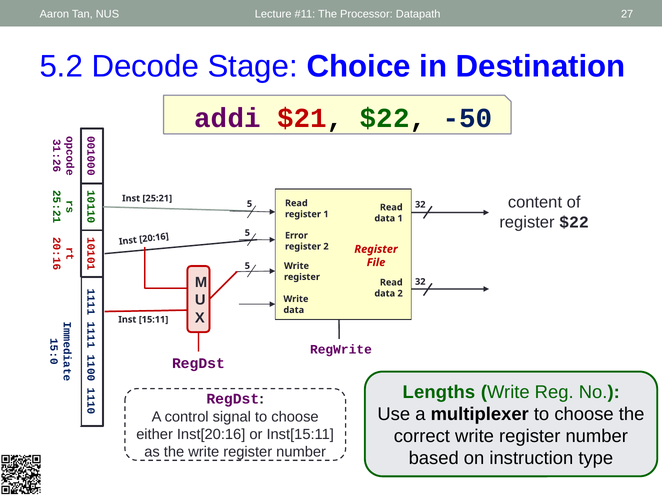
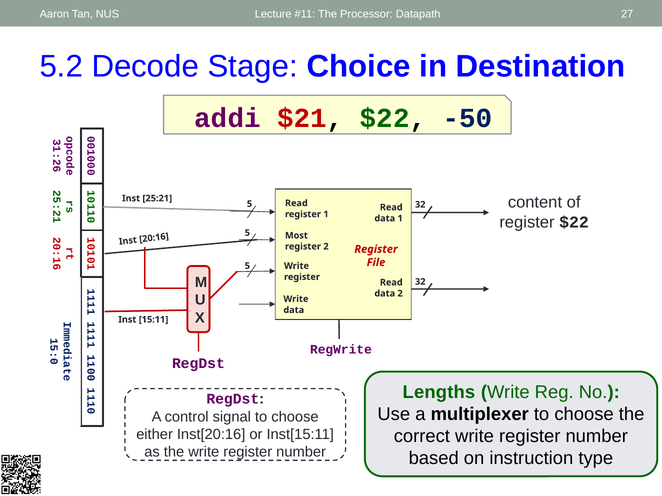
Error: Error -> Most (296, 236)
